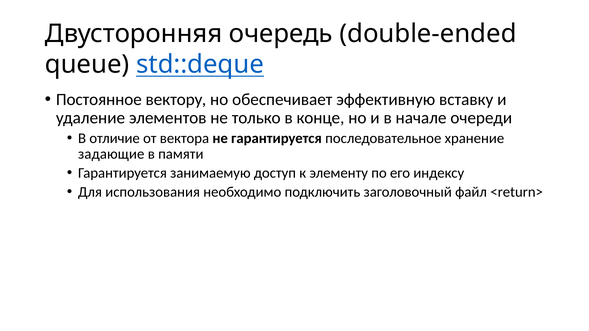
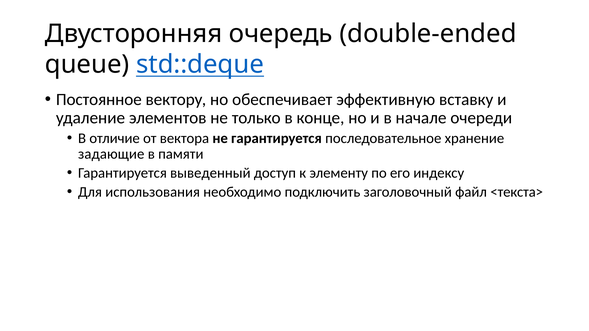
занимаемую: занимаемую -> выведенный (210, 173)
<return>: <return> -> <текста> (517, 192)
